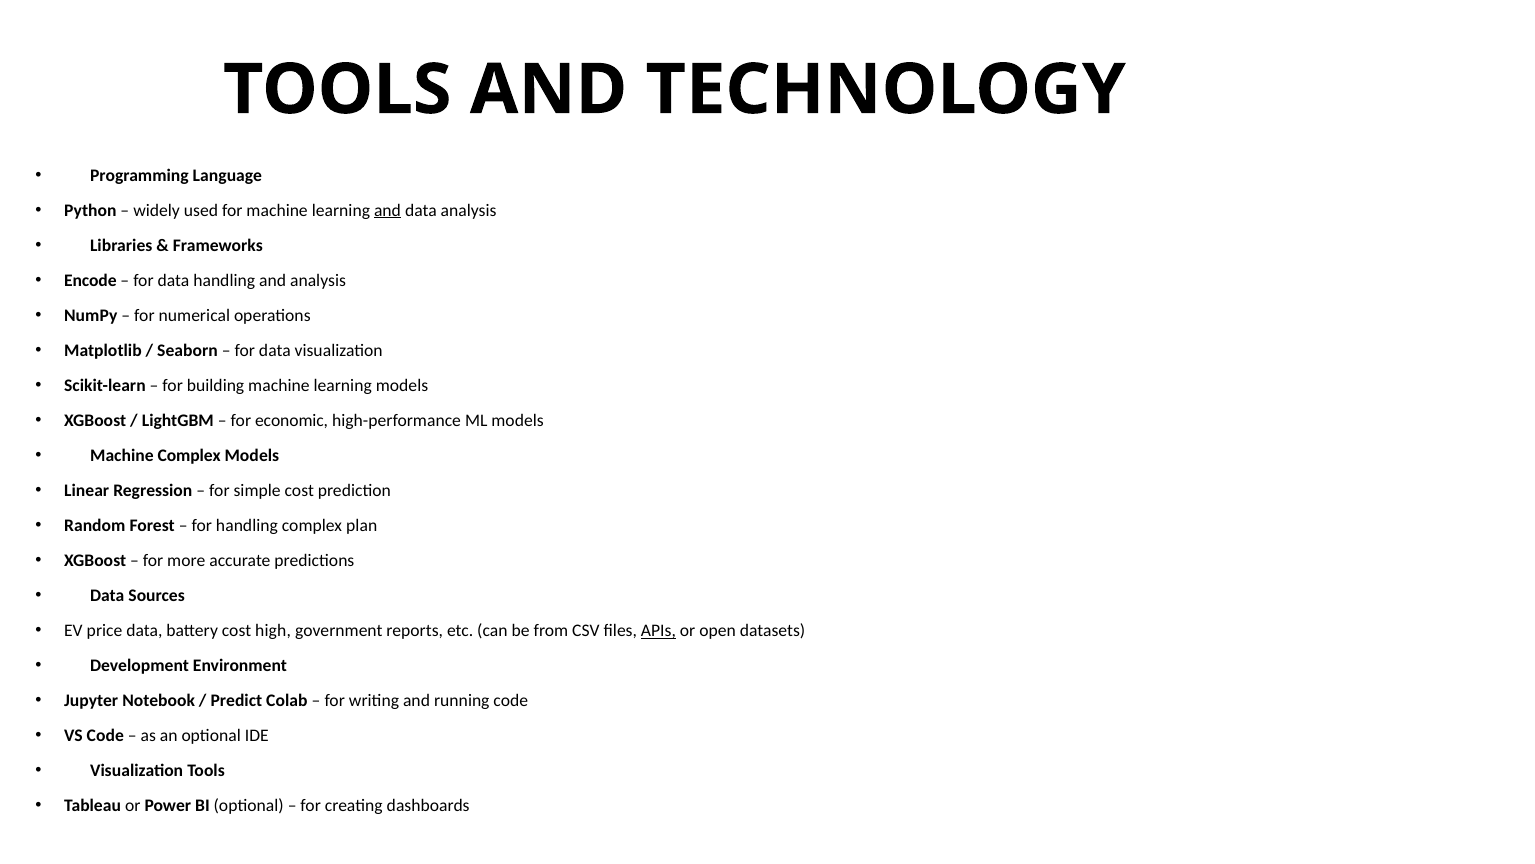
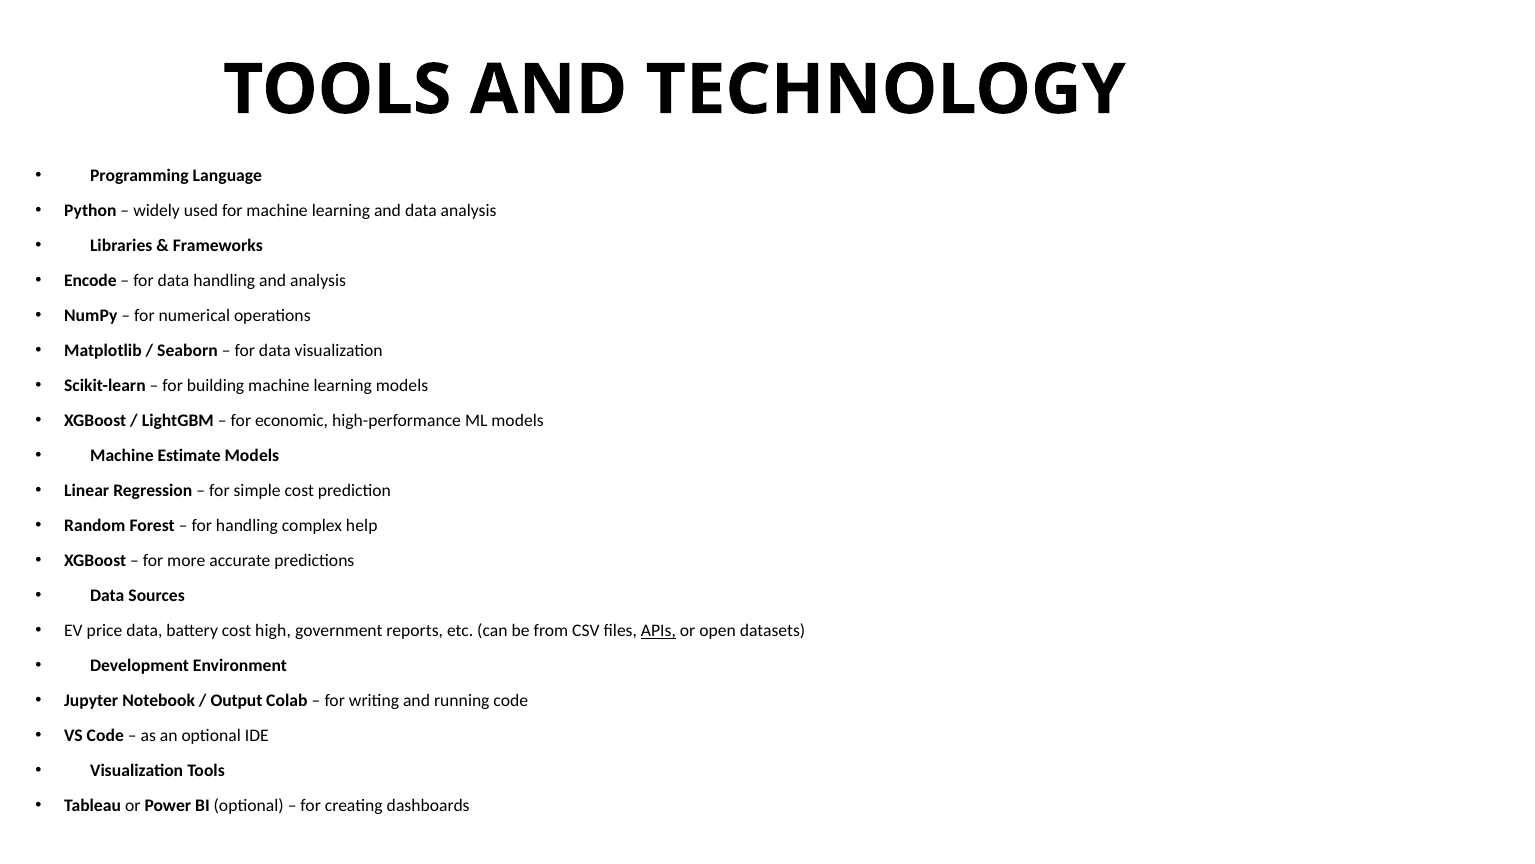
and underline: present -> none (388, 210)
Complex: Complex -> Estimate (189, 455)
plan: plan -> help (362, 525)
Predict: Predict -> Output (236, 700)
